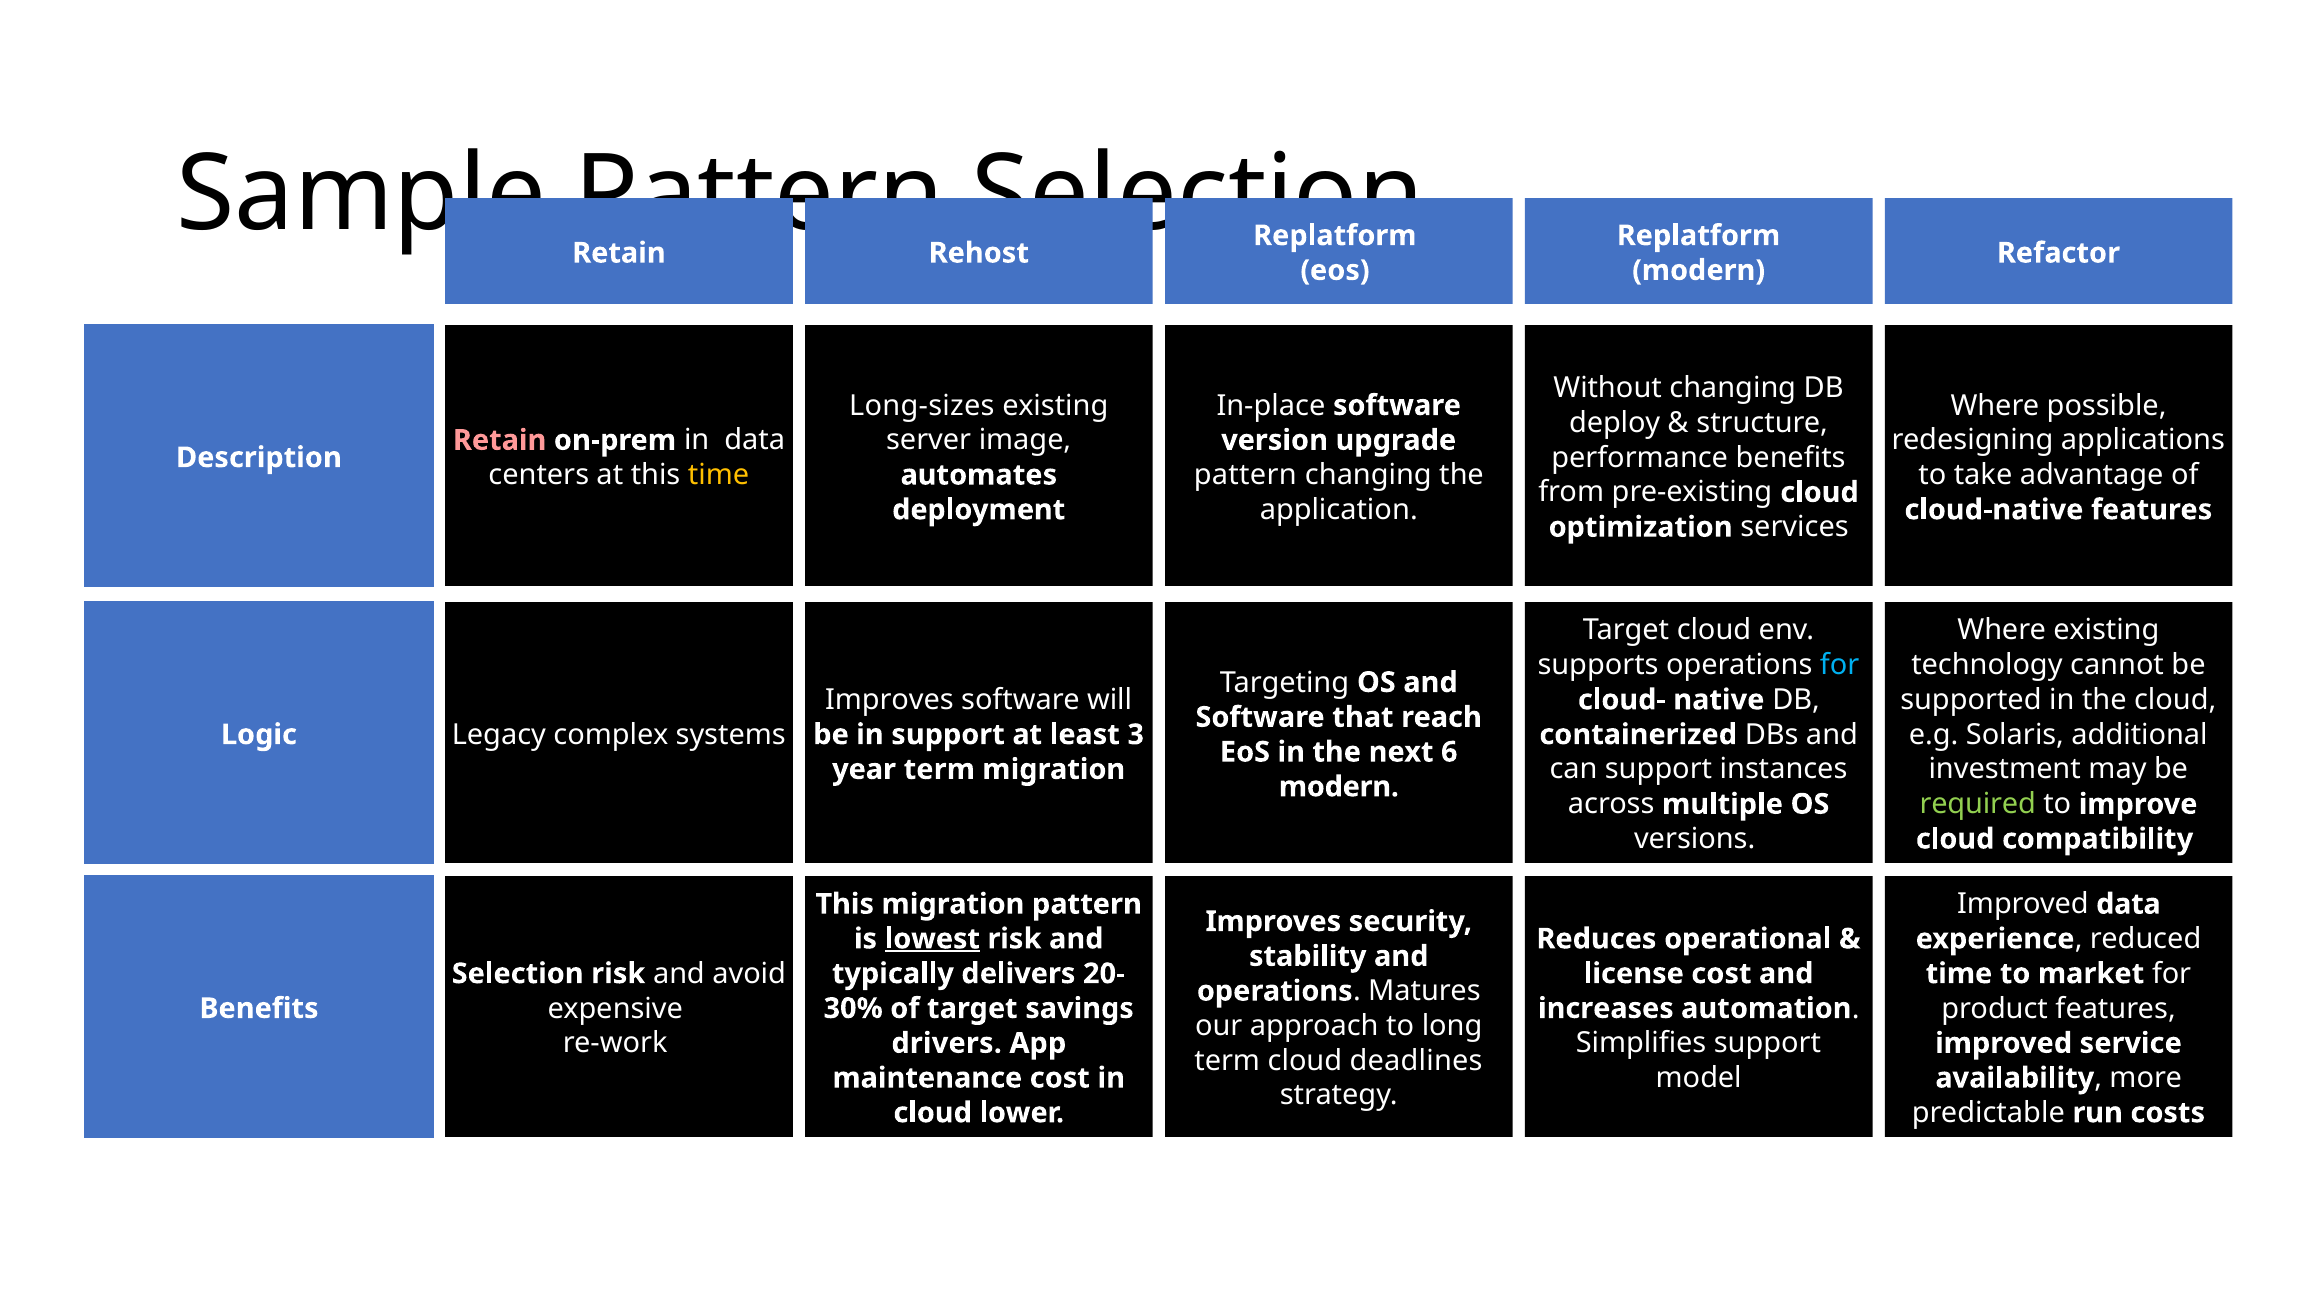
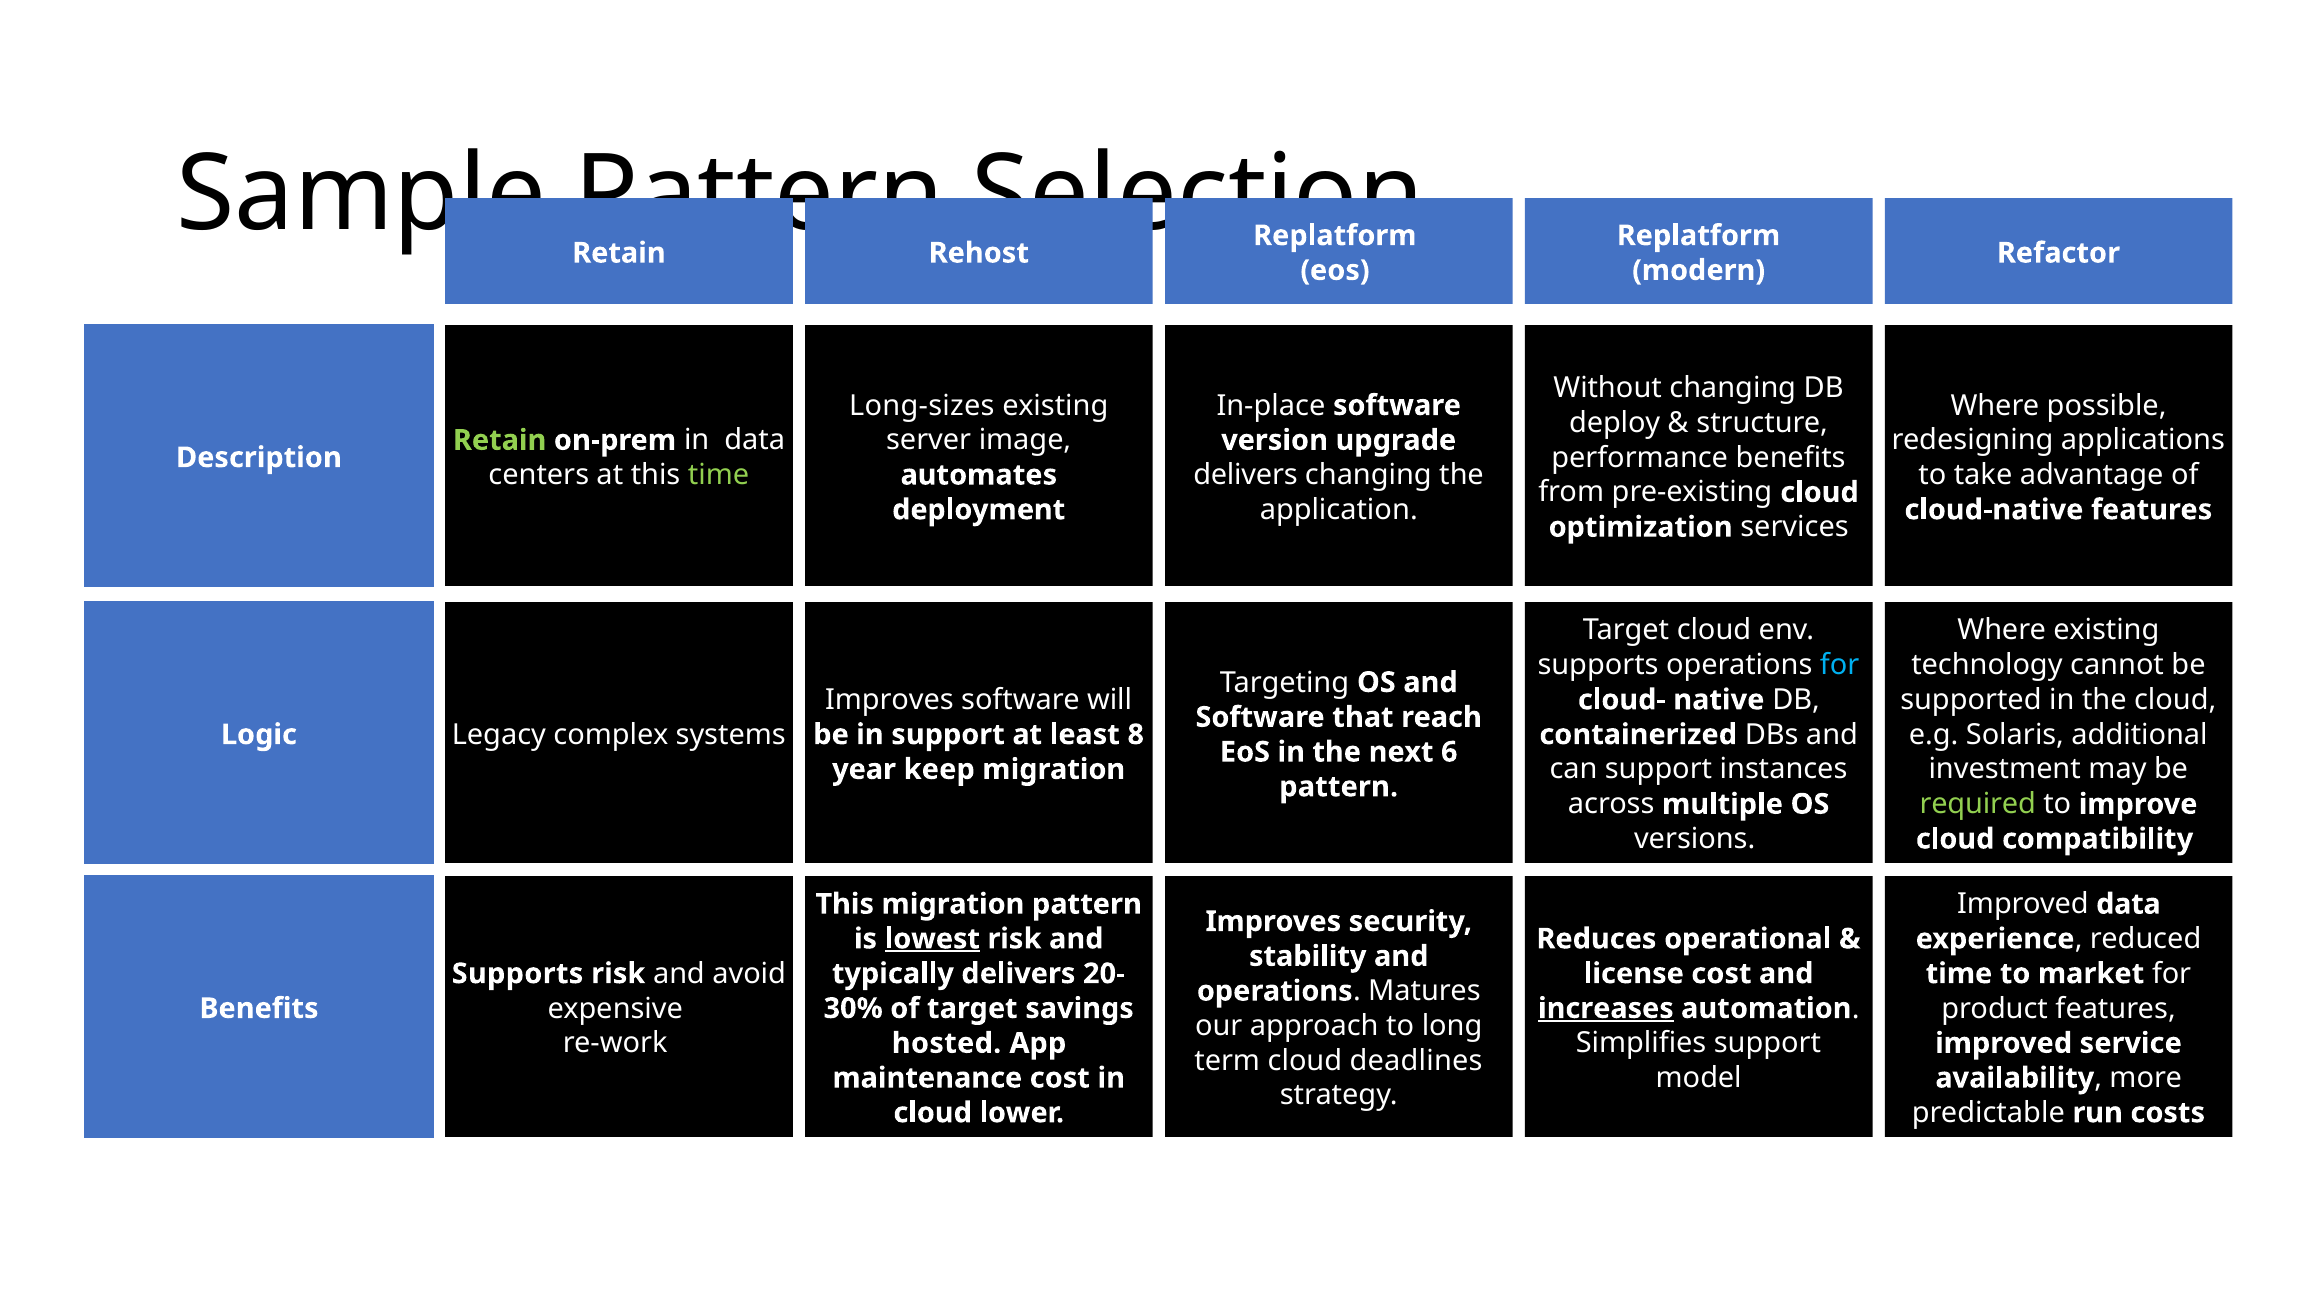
Retain colour: pink -> light green (500, 440)
time colour: yellow -> light green (719, 475)
pattern: pattern -> delivers (1245, 475)
3: 3 -> 8 (1136, 735)
year term: term -> keep (939, 769)
modern: modern -> pattern (1339, 787)
Selection: Selection -> Supports (517, 974)
increases underline: none -> present (1606, 1008)
drivers: drivers -> hosted (947, 1043)
